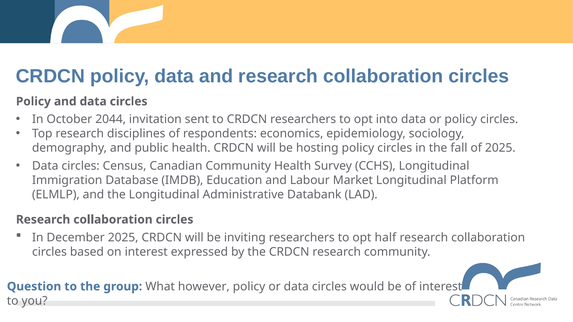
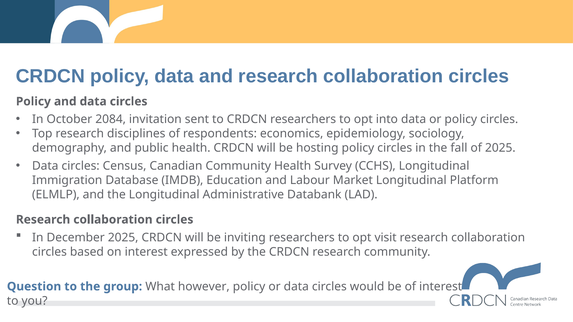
2044: 2044 -> 2084 (111, 119)
half: half -> visit (386, 238)
